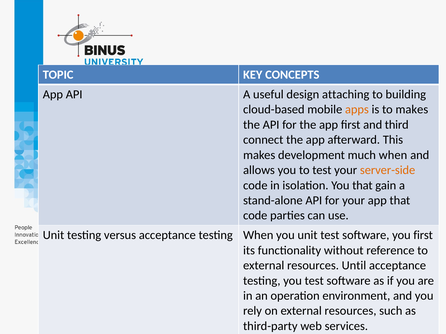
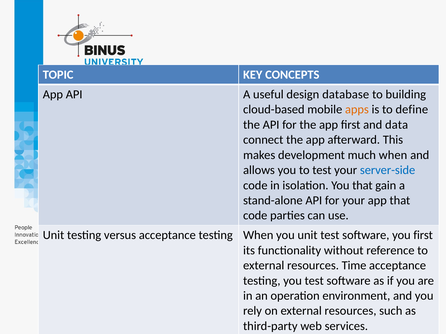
attaching: attaching -> database (346, 95)
to makes: makes -> define (412, 110)
third: third -> data (397, 125)
server-side colour: orange -> blue (388, 170)
Until: Until -> Time (354, 266)
